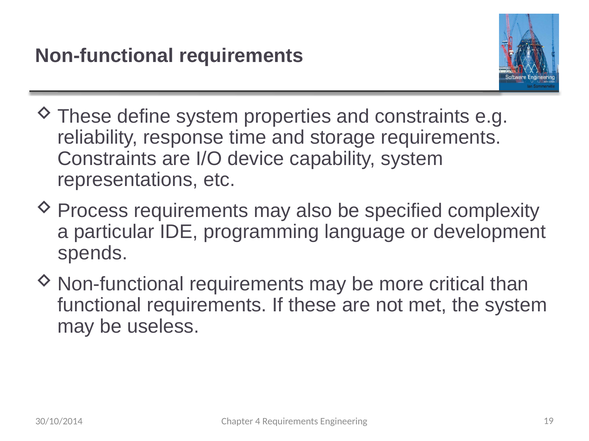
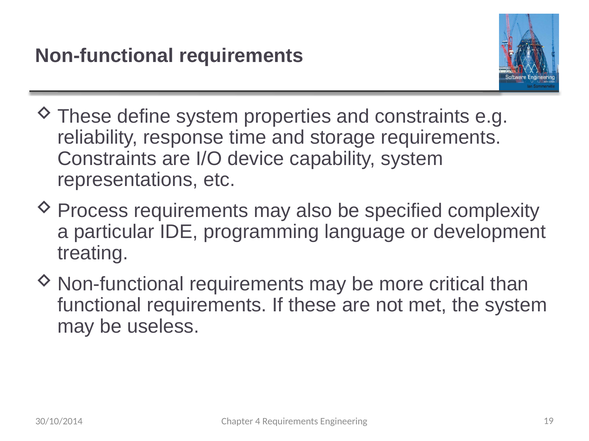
spends: spends -> treating (93, 253)
